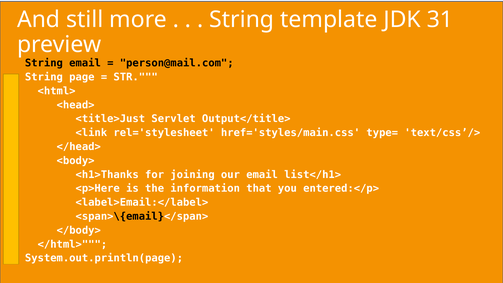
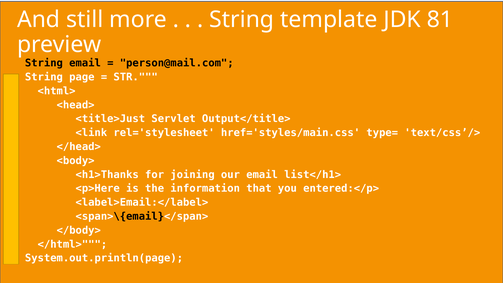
31: 31 -> 81 (440, 19)
